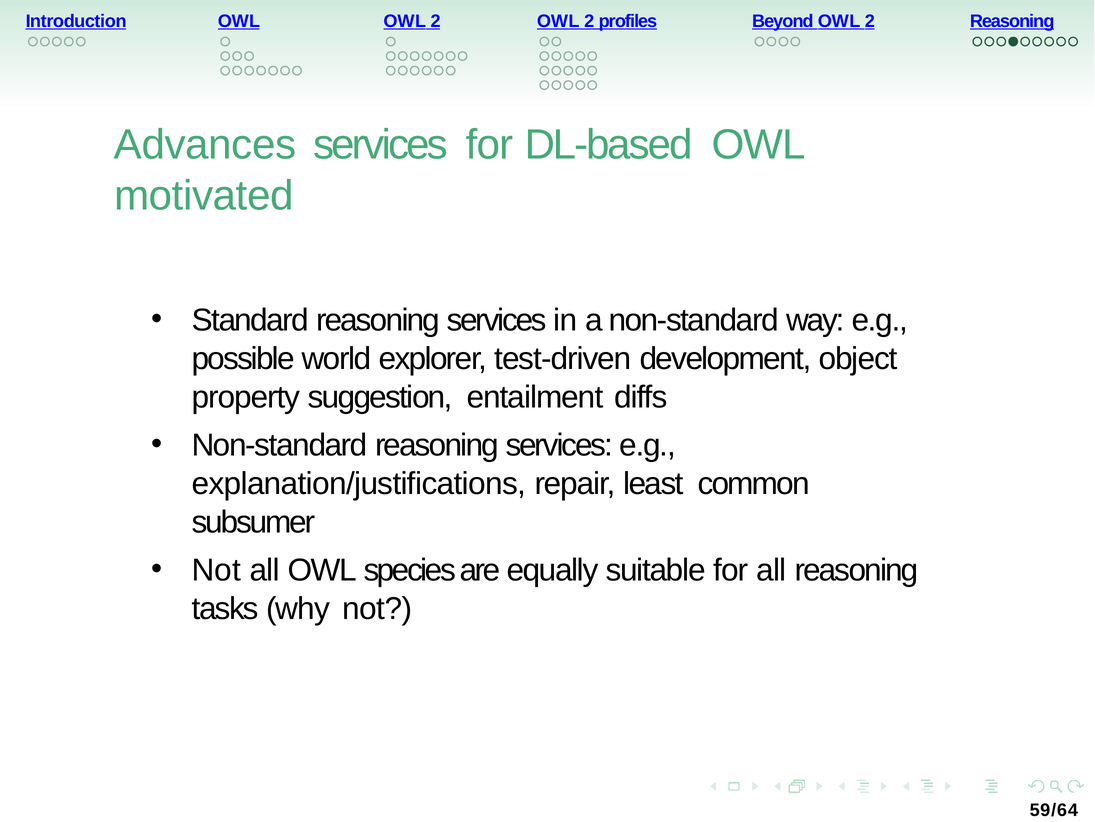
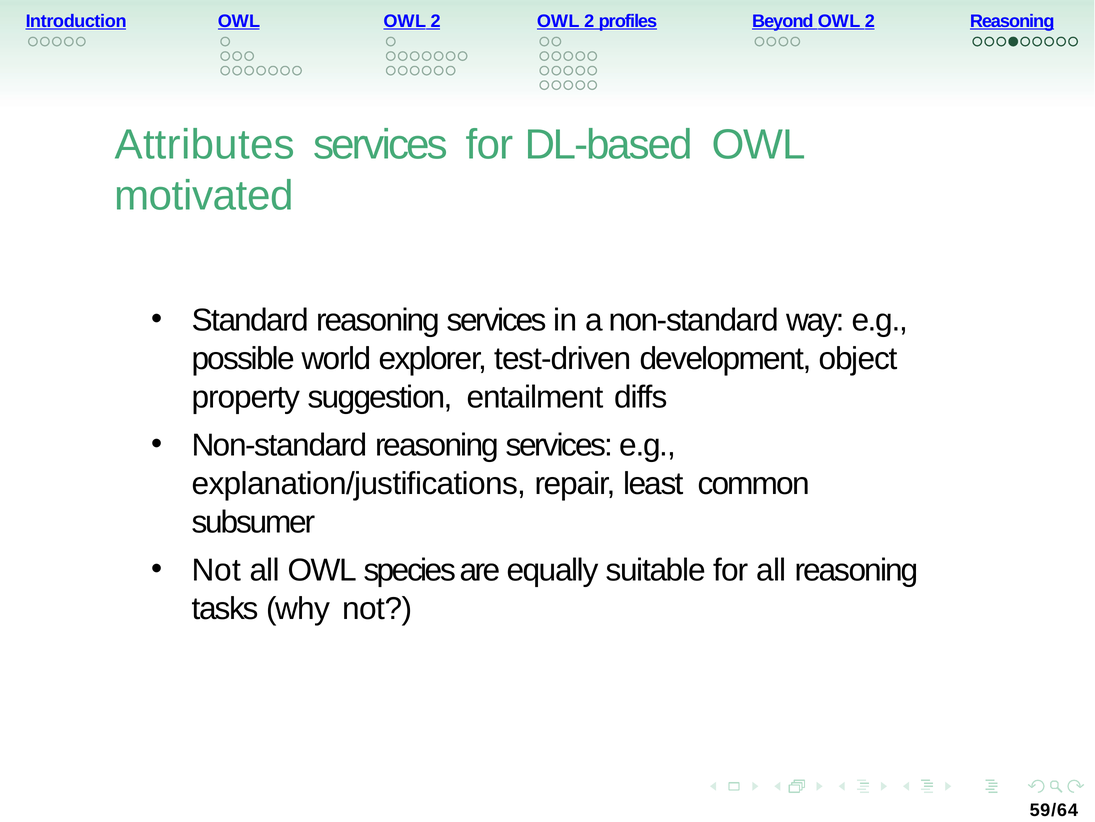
Advances: Advances -> Attributes (205, 145)
